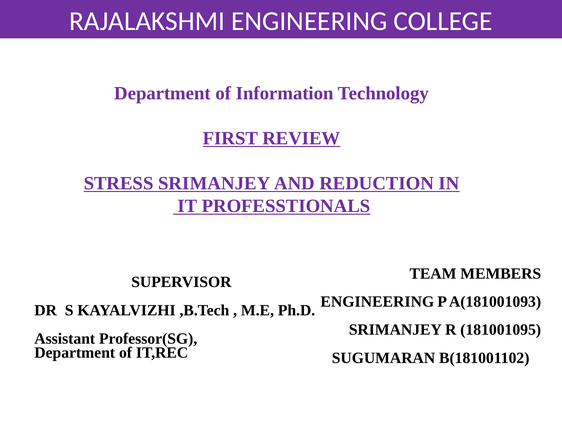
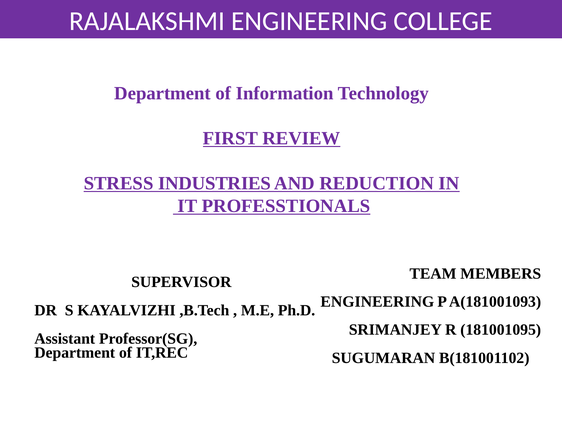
STRESS SRIMANJEY: SRIMANJEY -> INDUSTRIES (214, 183)
